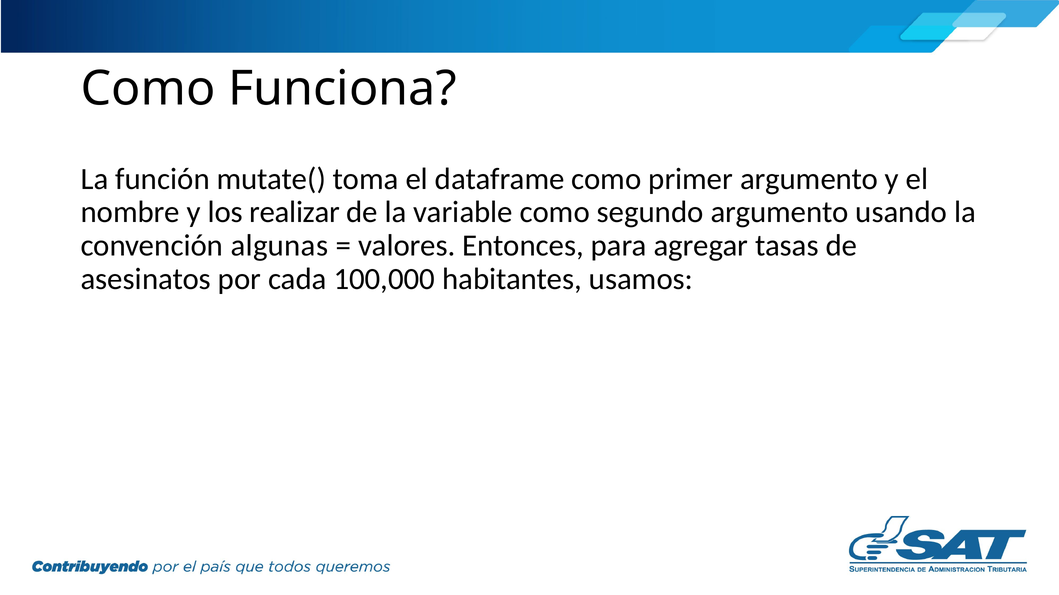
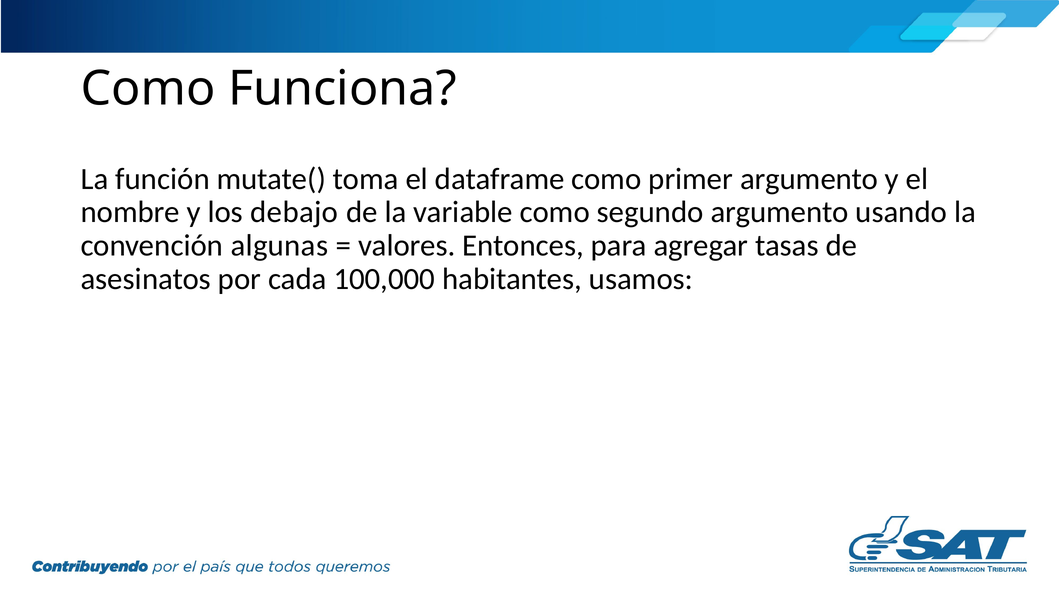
realizar: realizar -> debajo (294, 212)
